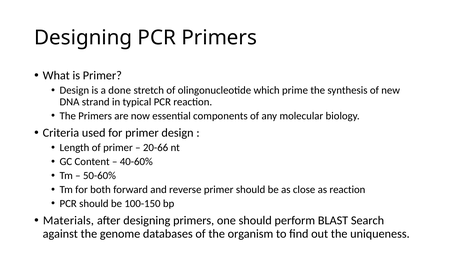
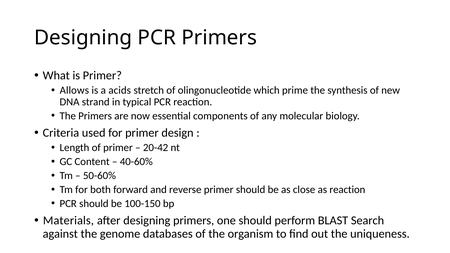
Design: Design -> Allows (74, 90)
done: done -> acids (120, 90)
20-66: 20-66 -> 20-42 (156, 148)
